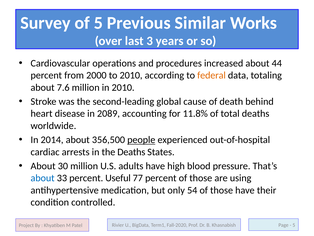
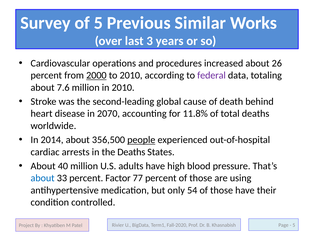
44: 44 -> 26 (277, 63)
2000 underline: none -> present (96, 75)
federal colour: orange -> purple (211, 75)
2089: 2089 -> 2070 (108, 113)
30: 30 -> 40 (63, 166)
Useful: Useful -> Factor (118, 178)
